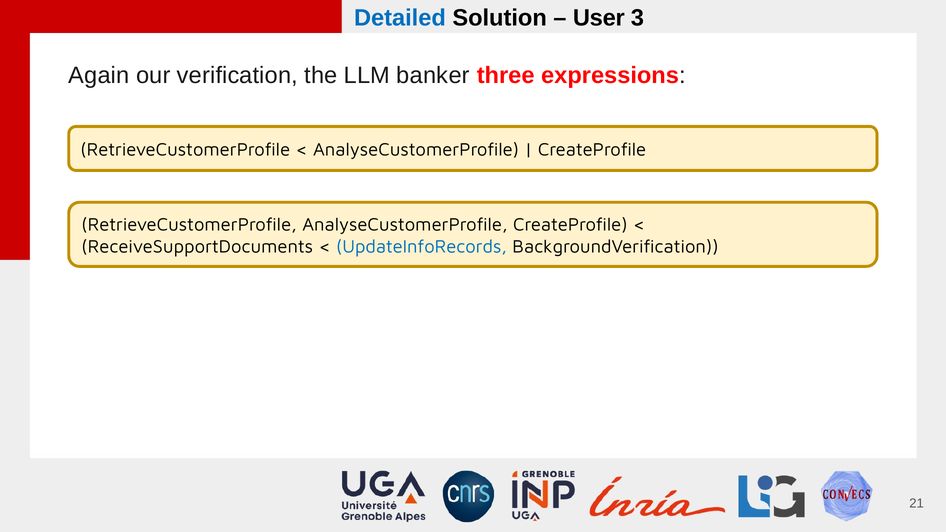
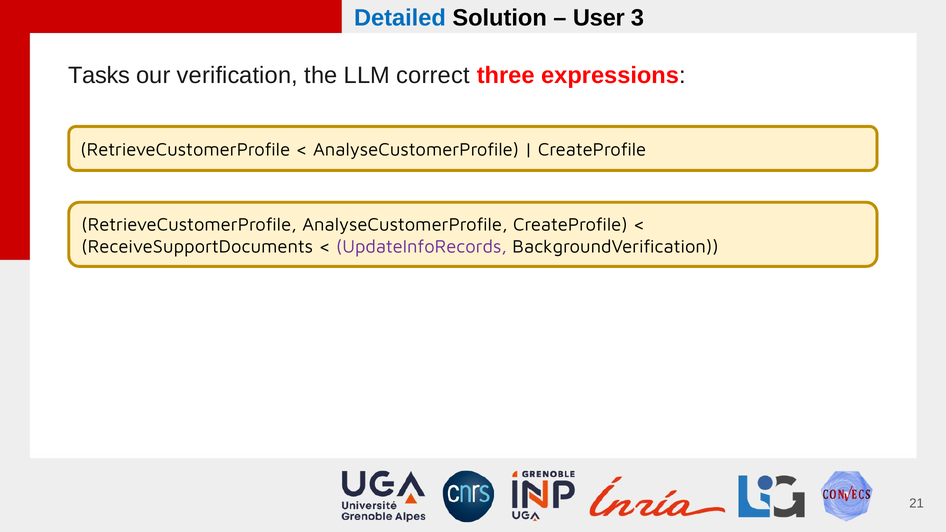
Again: Again -> Tasks (99, 75)
banker: banker -> correct (433, 75)
UpdateInfoRecords colour: blue -> purple (422, 247)
